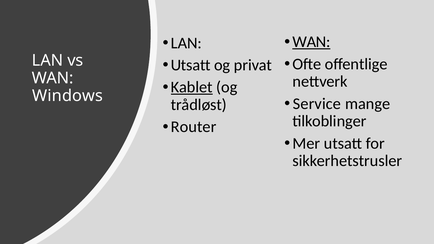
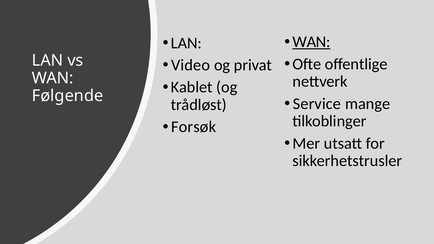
Utsatt: Utsatt -> Video (191, 65)
Kablet underline: present -> none (192, 87)
Windows: Windows -> Følgende (68, 96)
Router: Router -> Forsøk (194, 127)
